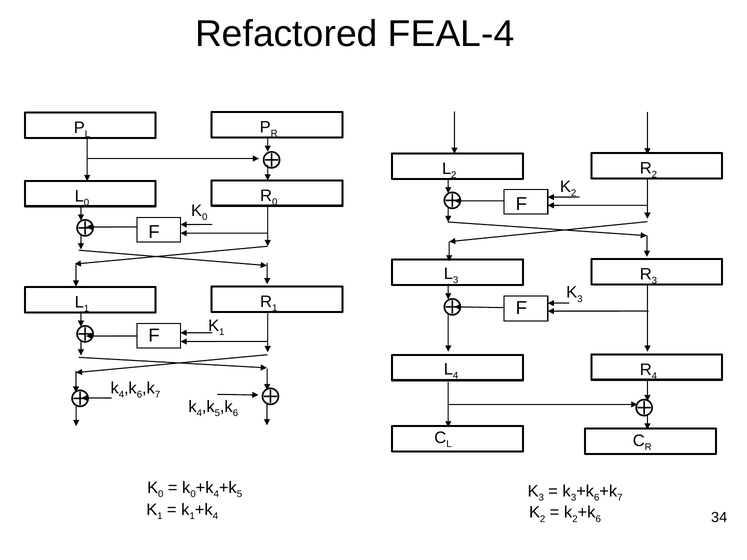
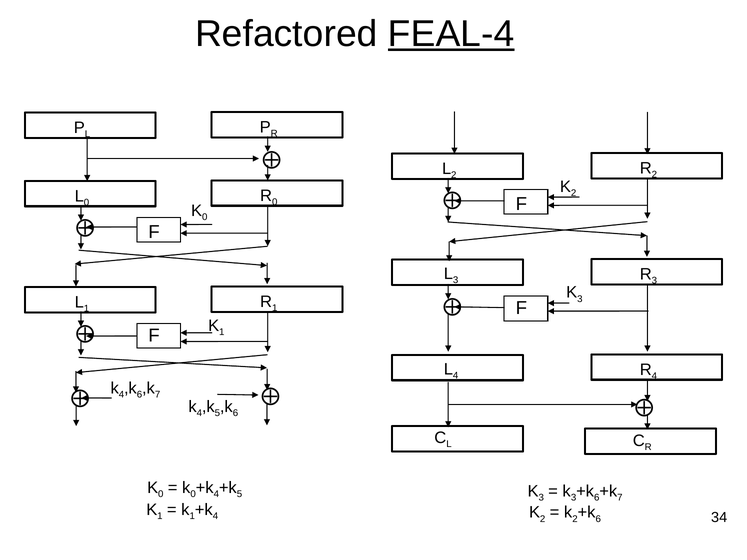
FEAL-4 underline: none -> present (451, 34)
